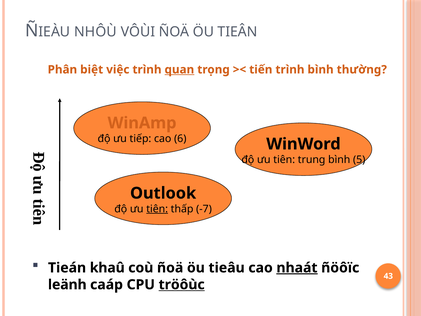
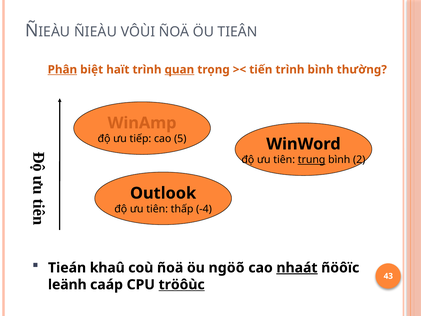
NHÔÙ: NHÔÙ -> ÑIEÀU (96, 32)
Phân underline: none -> present (62, 70)
việc: việc -> haït (118, 70)
6: 6 -> 5 (180, 139)
trung underline: none -> present (312, 160)
5: 5 -> 2 (359, 160)
tiên underline: present -> none (157, 209)
-7: -7 -> -4 (204, 209)
tieâu: tieâu -> ngöõ (227, 268)
